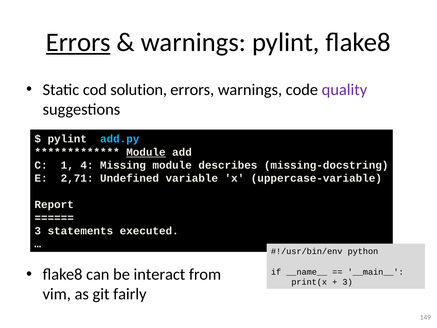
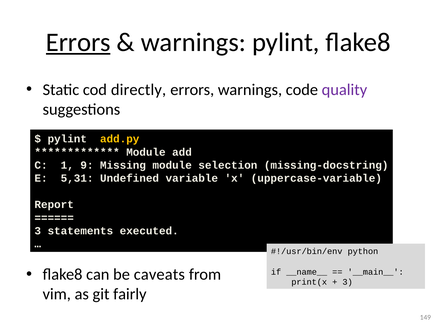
solution: solution -> directly (139, 90)
add.py colour: light blue -> yellow (120, 139)
Module underline: present -> none (146, 152)
4: 4 -> 9 (87, 165)
describes: describes -> selection (228, 165)
2,71: 2,71 -> 5,31 (77, 178)
interact: interact -> caveats (159, 274)
